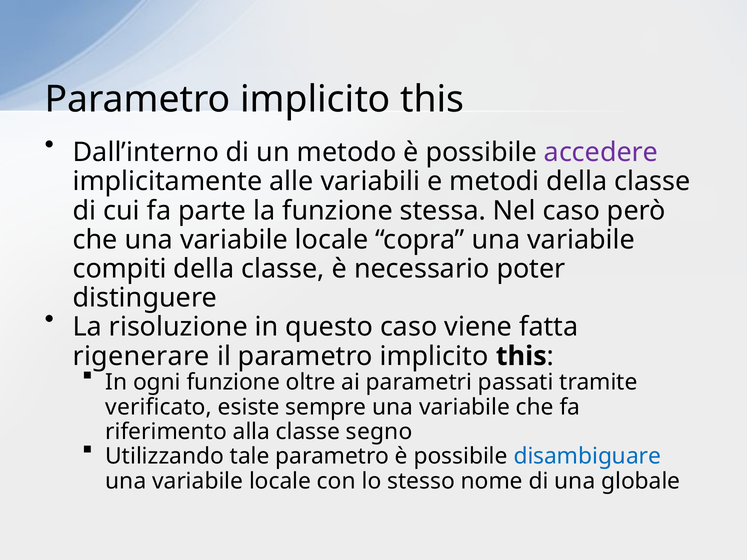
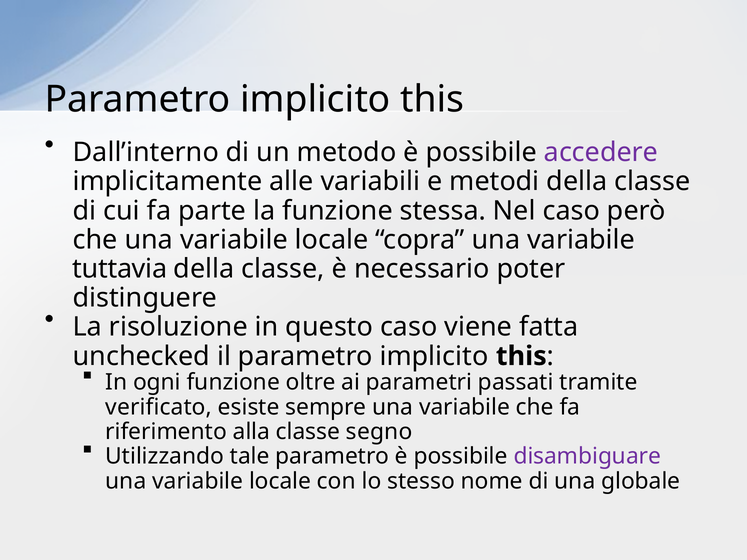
compiti: compiti -> tuttavia (120, 269)
rigenerare: rigenerare -> unchecked (141, 356)
disambiguare colour: blue -> purple (587, 457)
